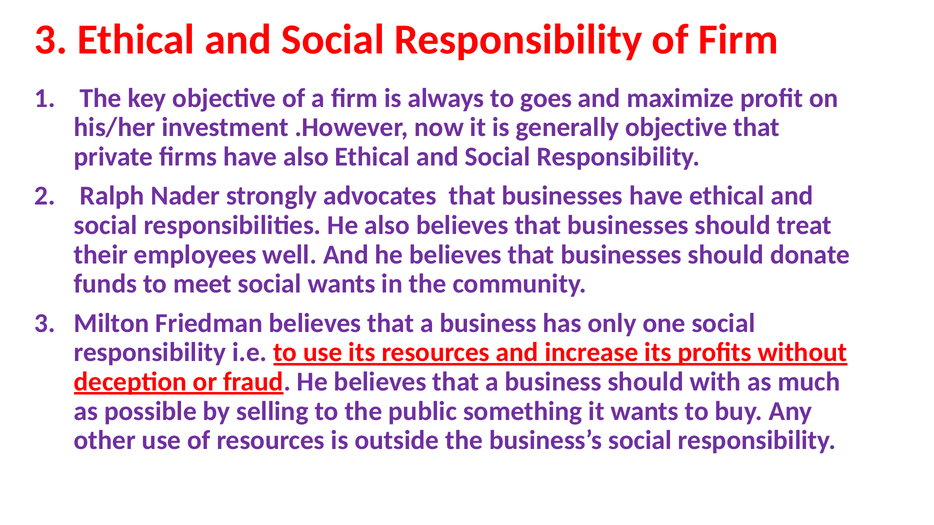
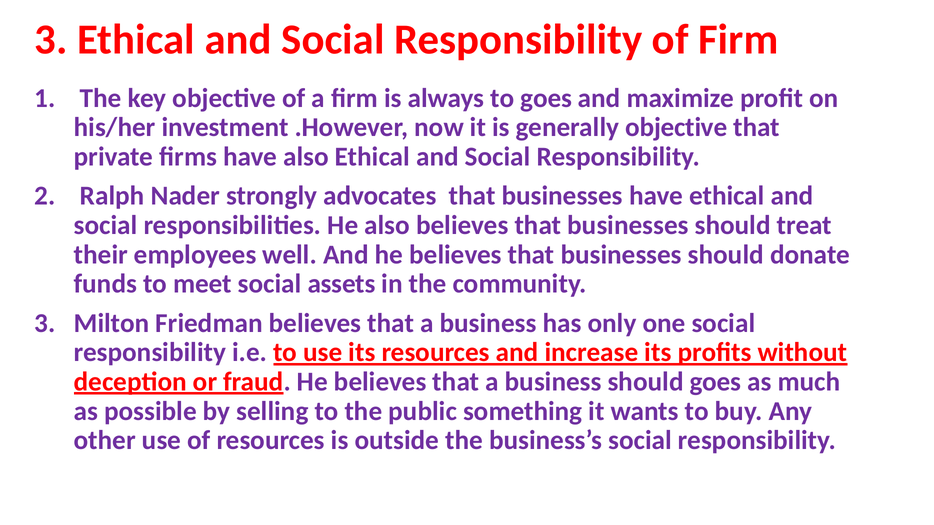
social wants: wants -> assets (342, 284)
should with: with -> goes (716, 382)
